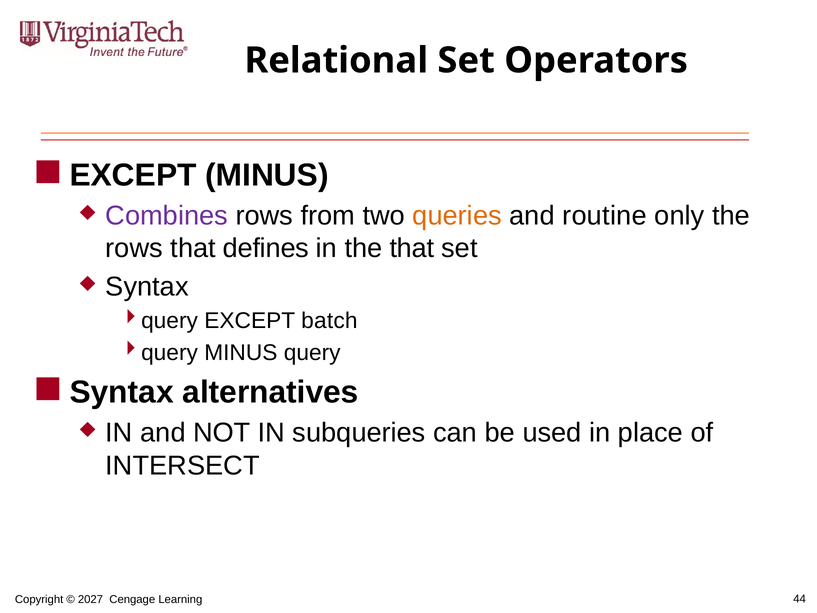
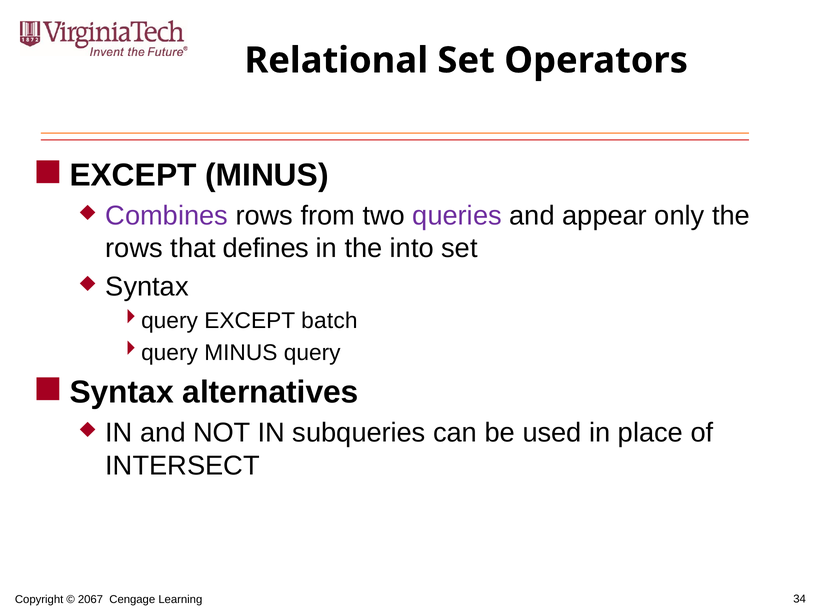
queries colour: orange -> purple (457, 216)
routine: routine -> appear (605, 216)
the that: that -> into (412, 248)
2027: 2027 -> 2067 (90, 599)
44: 44 -> 34 (800, 599)
